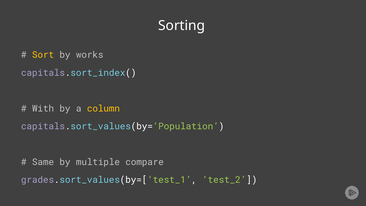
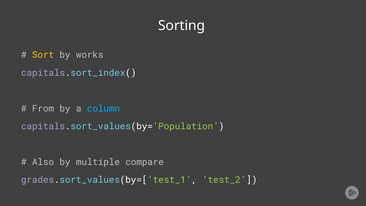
With: With -> From (43, 108)
column colour: yellow -> light blue (103, 108)
Same: Same -> Also (43, 162)
